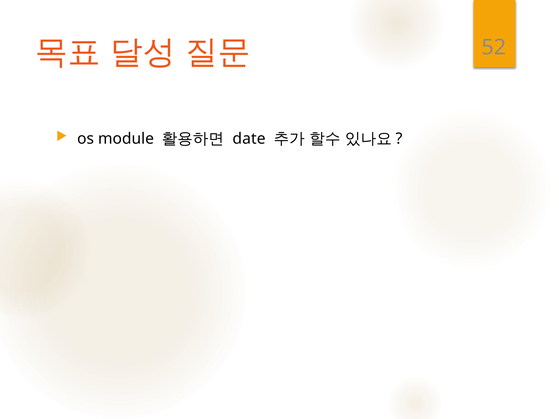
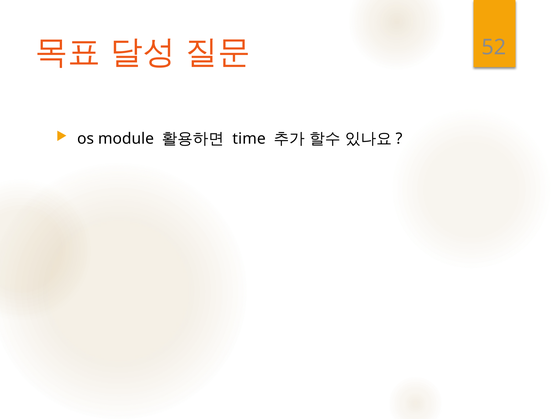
date: date -> time (249, 139)
